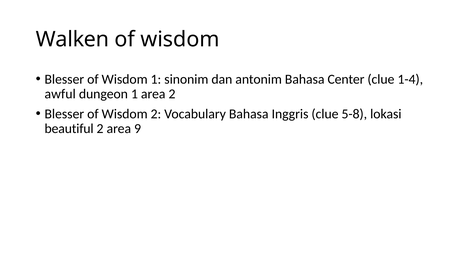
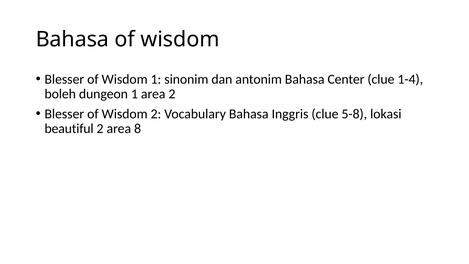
Walken: Walken -> Bahasa (72, 39)
awful: awful -> boleh (60, 94)
9: 9 -> 8 (138, 129)
